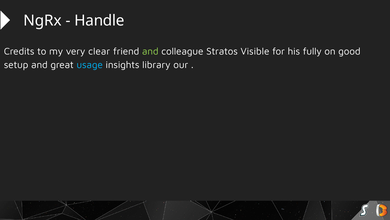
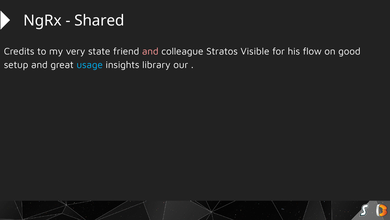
Handle: Handle -> Shared (99, 21)
clear: clear -> state (99, 51)
and colour: light green -> pink (150, 51)
fully: fully -> flow (312, 51)
